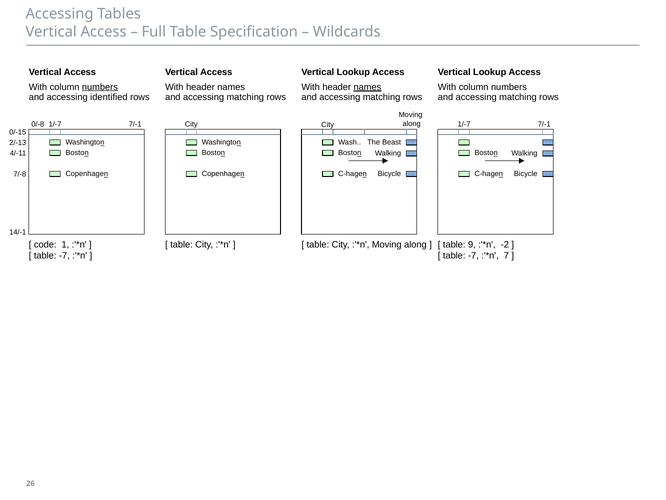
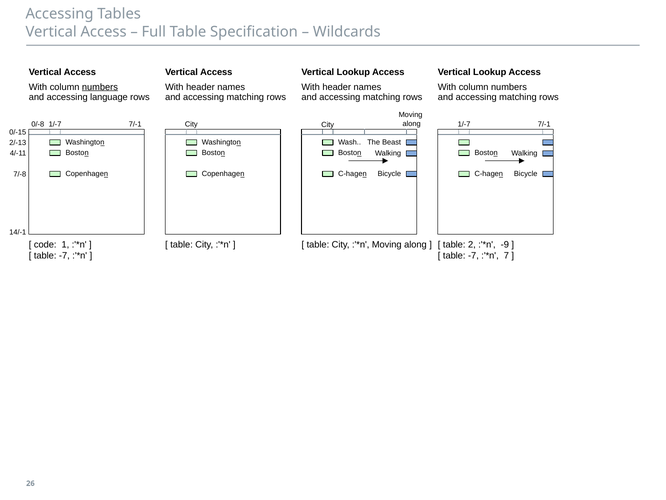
names underline: present -> none (367, 87)
identified: identified -> language (109, 97)
9: 9 -> 2 (472, 245)
-2: -2 -> -9 (505, 245)
